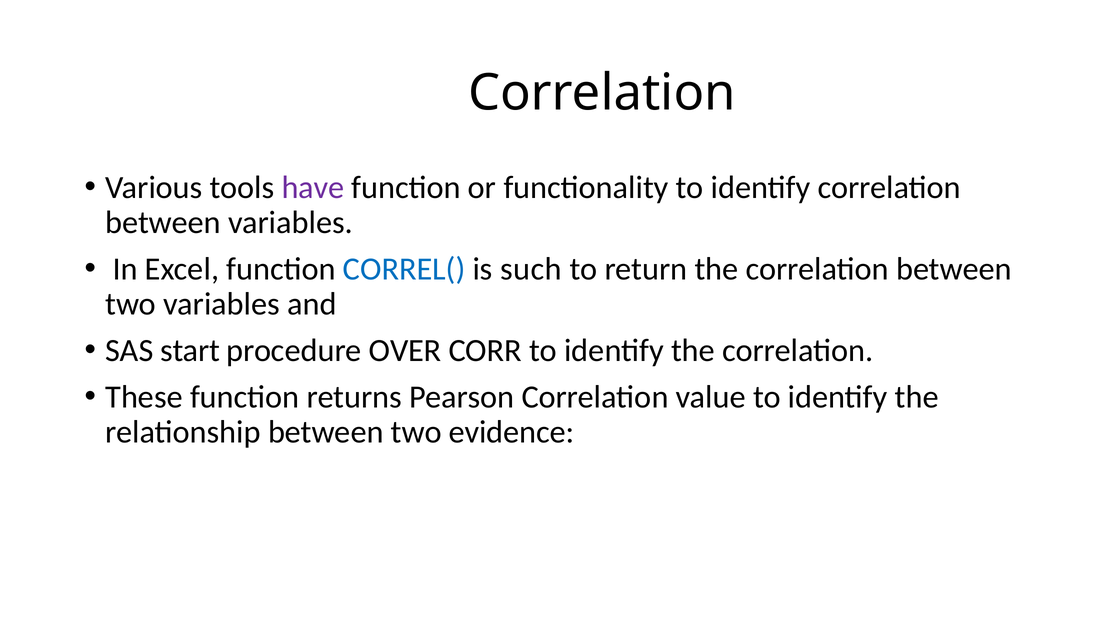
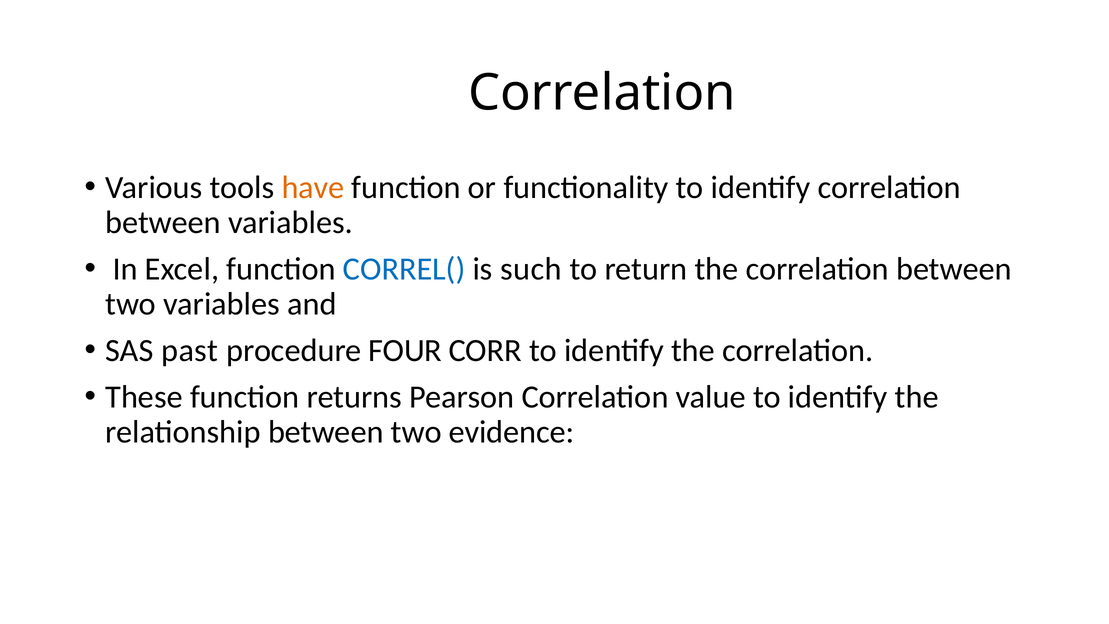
have colour: purple -> orange (313, 188)
start: start -> past (190, 350)
OVER: OVER -> FOUR (405, 350)
